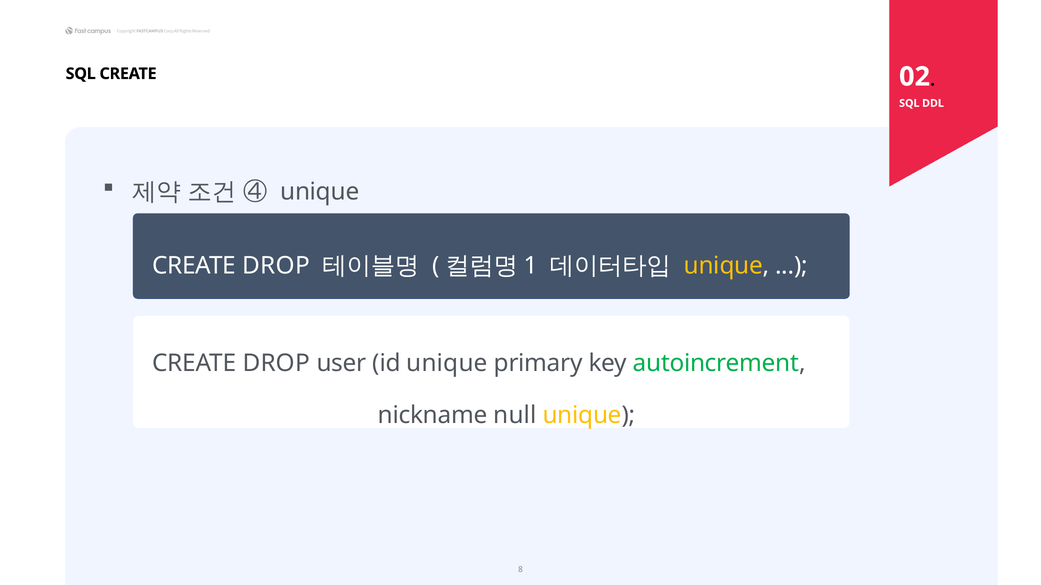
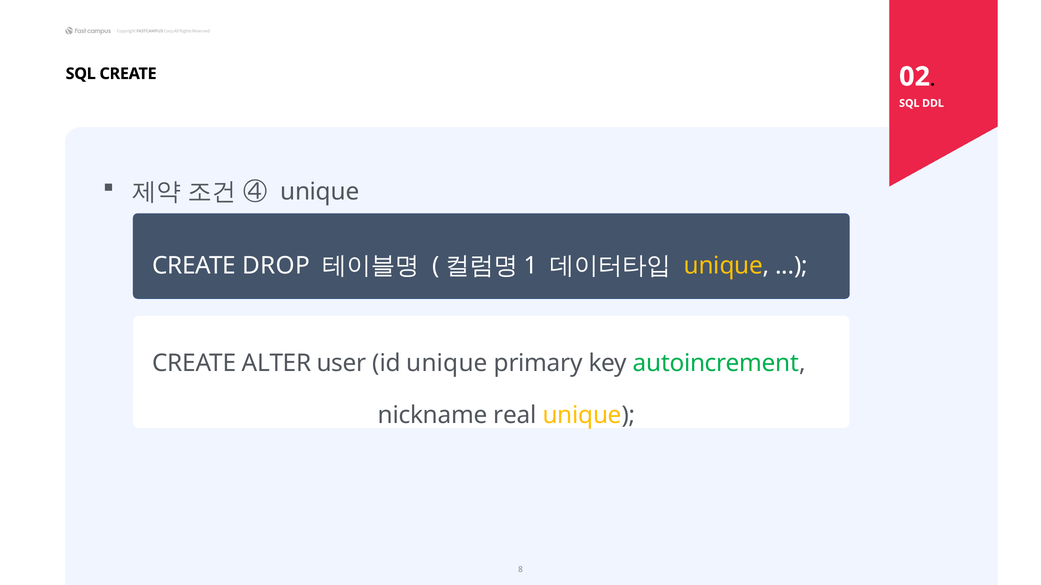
DROP: DROP -> ALTER (277, 363)
null: null -> real (515, 415)
